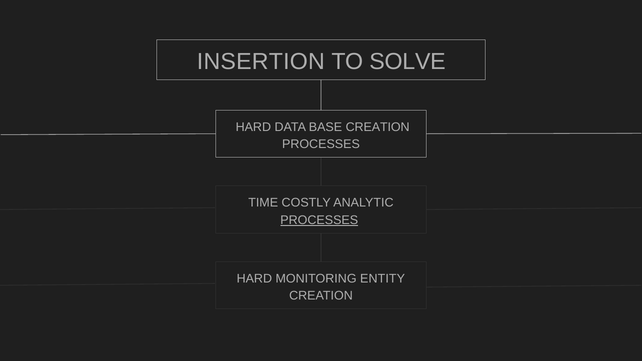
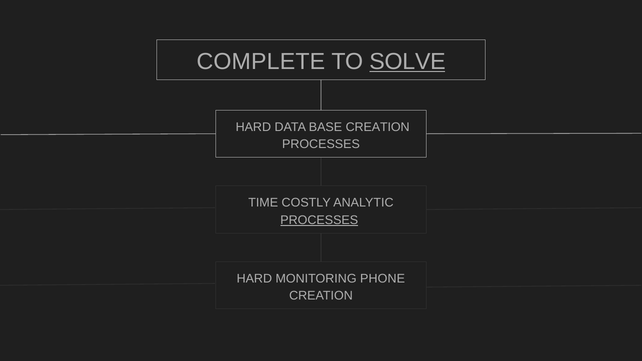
INSERTION: INSERTION -> COMPLETE (261, 62)
SOLVE underline: none -> present (408, 62)
ENTITY: ENTITY -> PHONE (383, 279)
